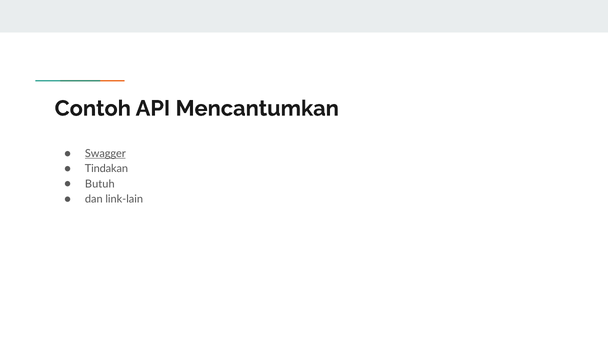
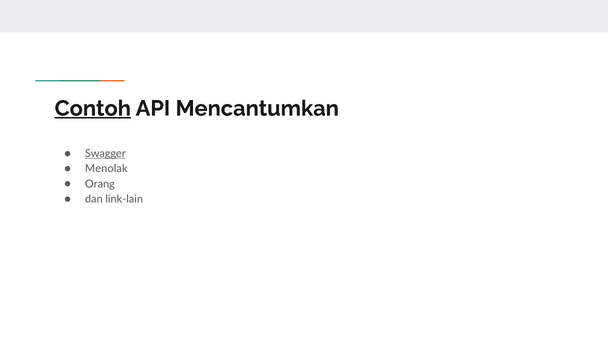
Contoh underline: none -> present (93, 108)
Tindakan: Tindakan -> Menolak (106, 169)
Butuh: Butuh -> Orang (100, 184)
